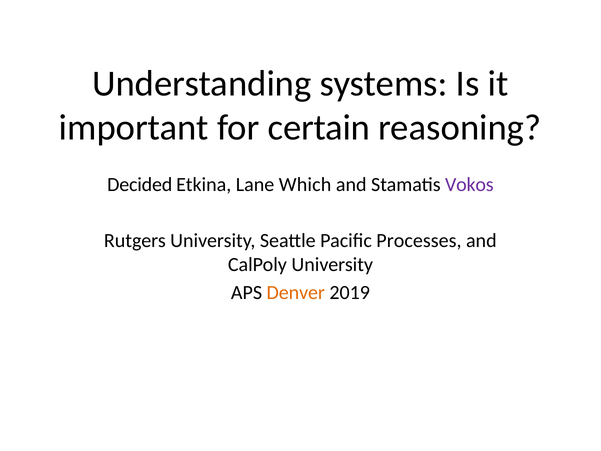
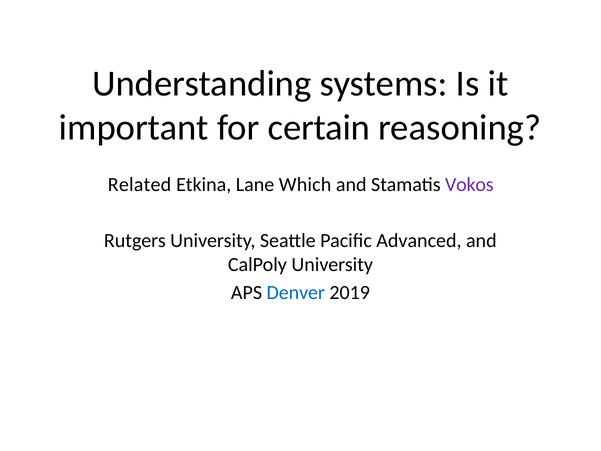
Decided: Decided -> Related (140, 184)
Processes: Processes -> Advanced (419, 241)
Denver colour: orange -> blue (296, 293)
